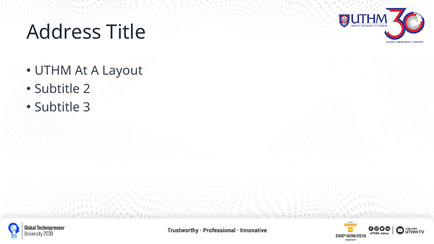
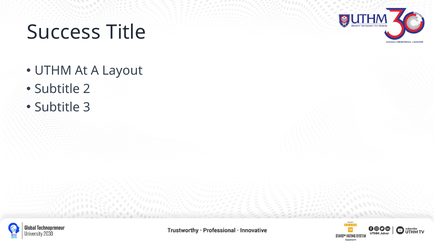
Address: Address -> Success (64, 32)
